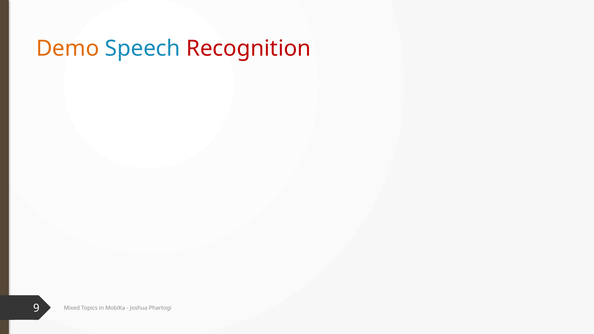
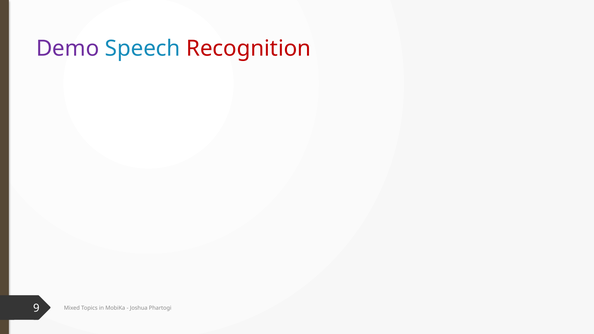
Demo colour: orange -> purple (68, 49)
